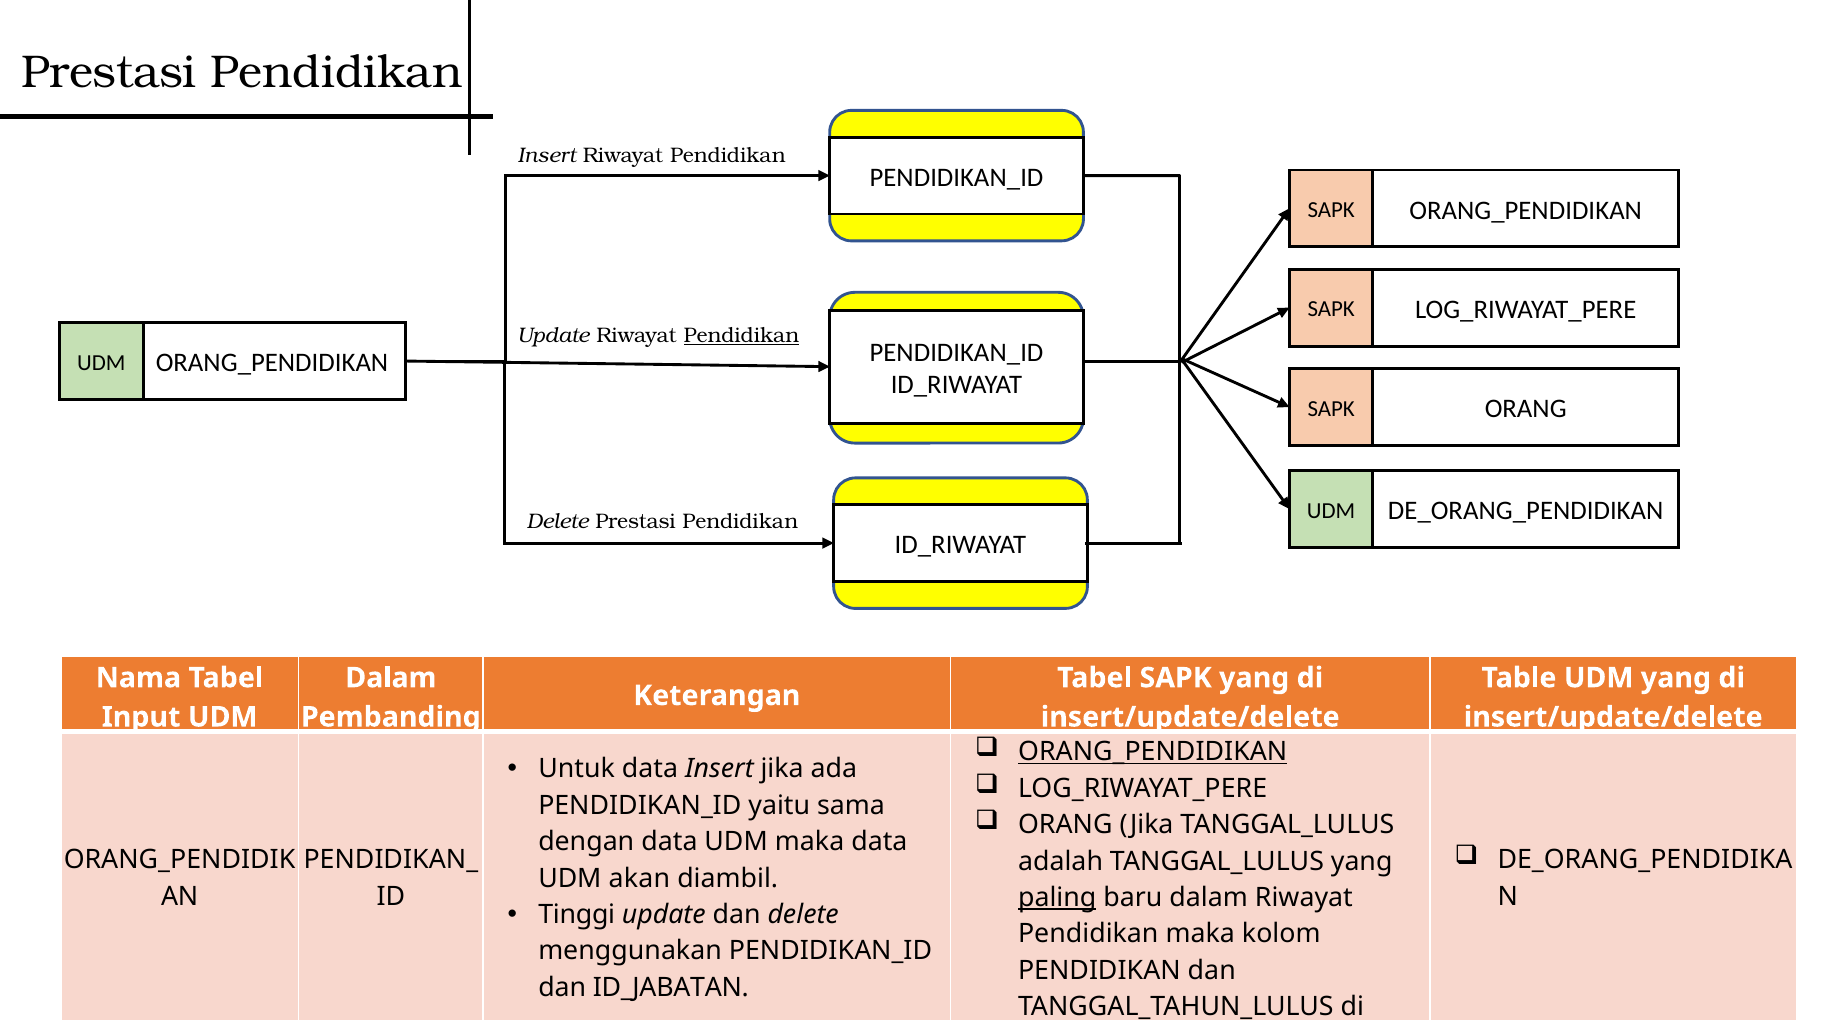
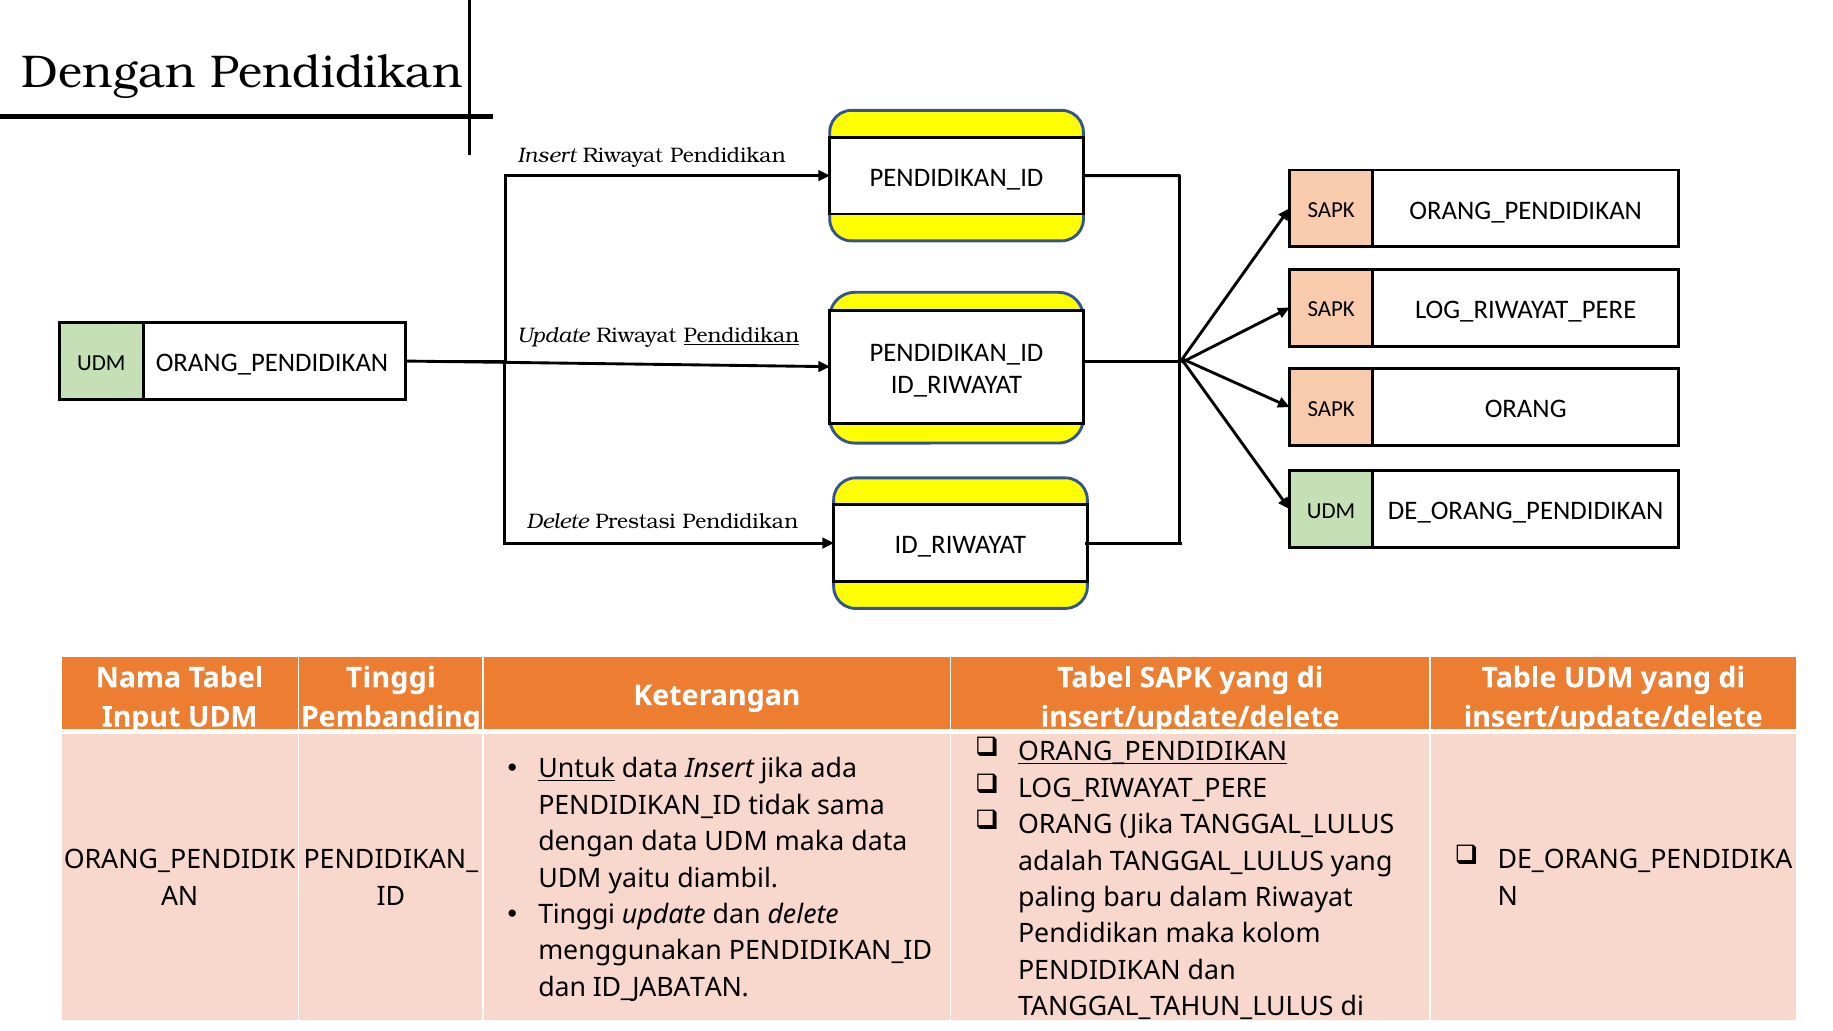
Prestasi: Prestasi -> Dengan (108, 73)
Dalam: Dalam -> Tinggi (391, 678)
Untuk underline: none -> present (577, 769)
yaitu: yaitu -> tidak (779, 805)
akan: akan -> yaitu (639, 878)
paling underline: present -> none (1057, 898)
